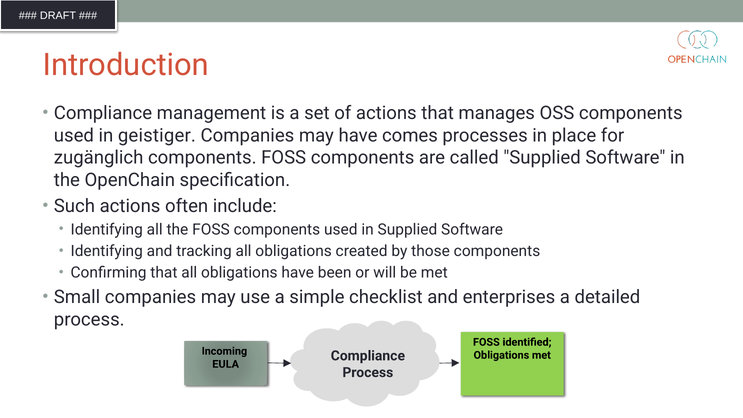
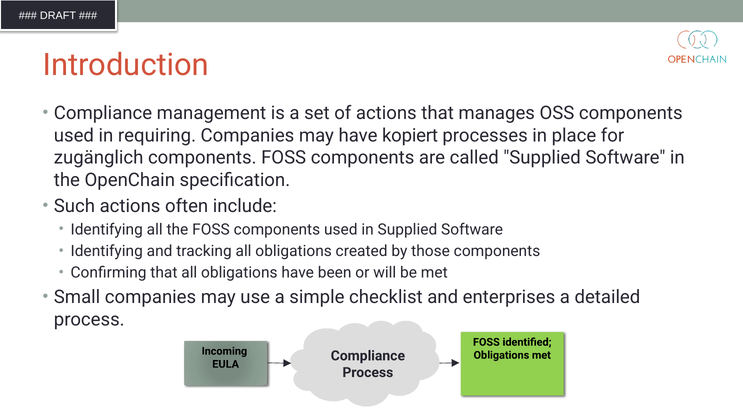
geistiger: geistiger -> requiring (157, 136)
comes: comes -> kopiert (410, 136)
